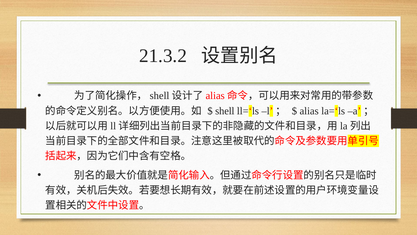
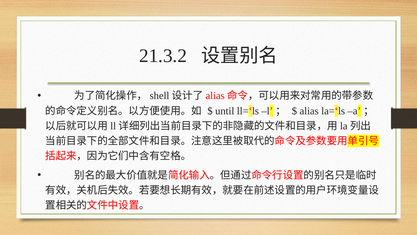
shell: shell -> until (225, 111)
